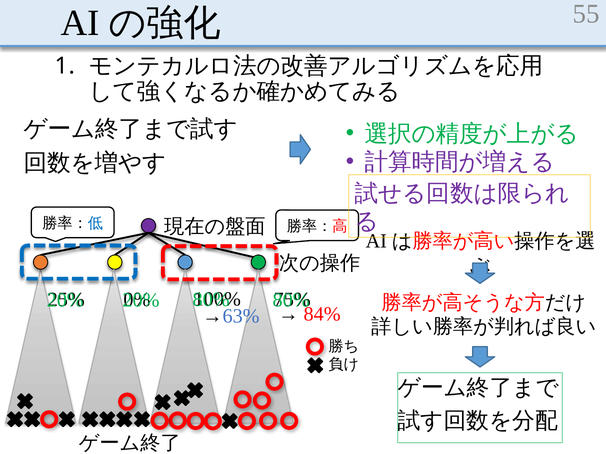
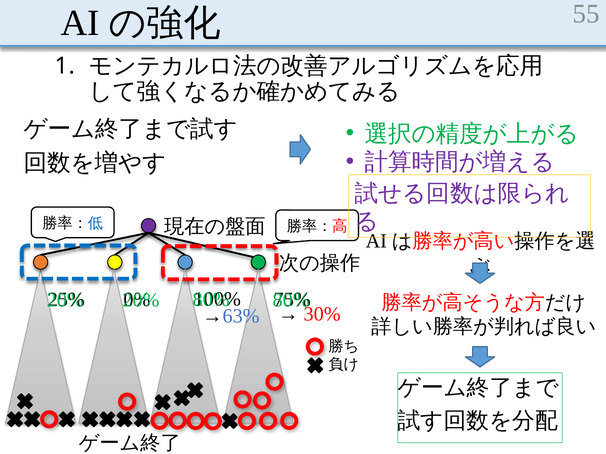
84%: 84% -> 30% (322, 315)
